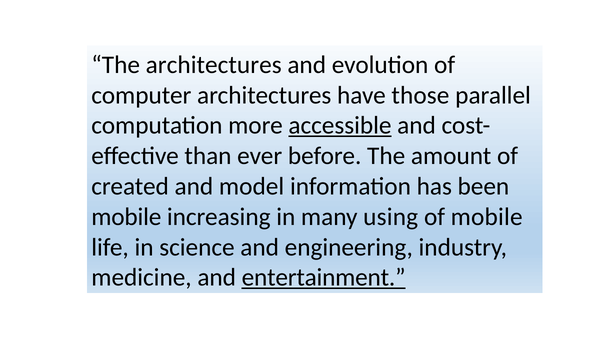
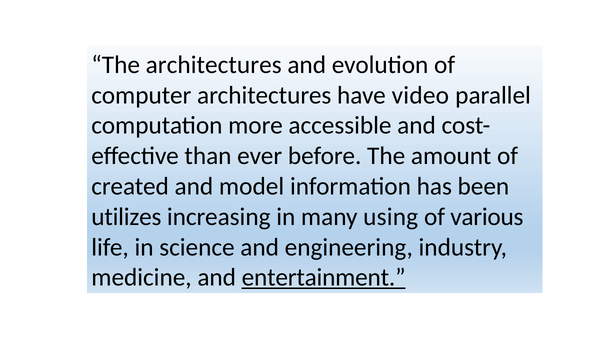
those: those -> video (420, 95)
accessible underline: present -> none (340, 125)
mobile: mobile -> utilizes (126, 216)
of mobile: mobile -> various (487, 216)
